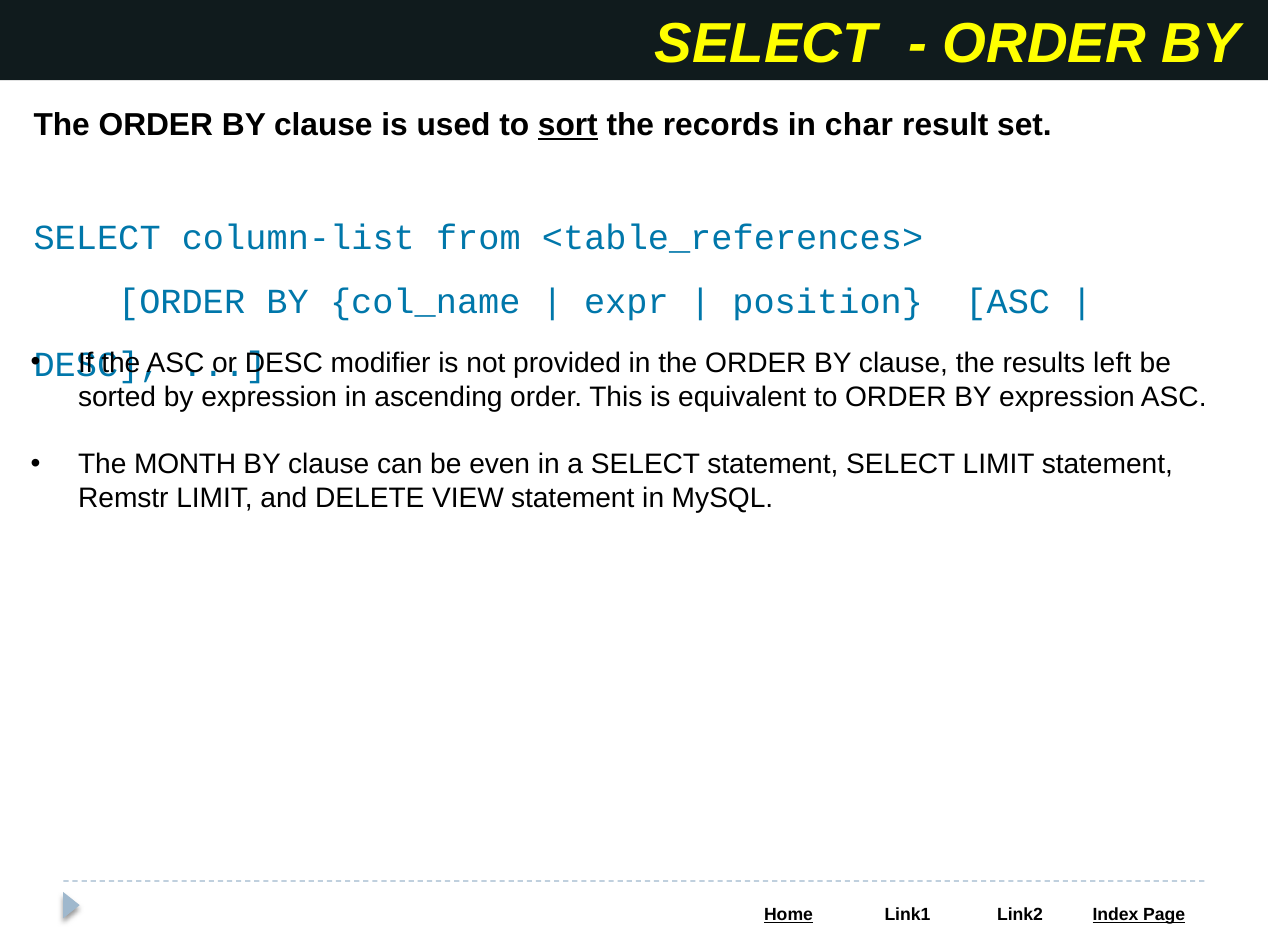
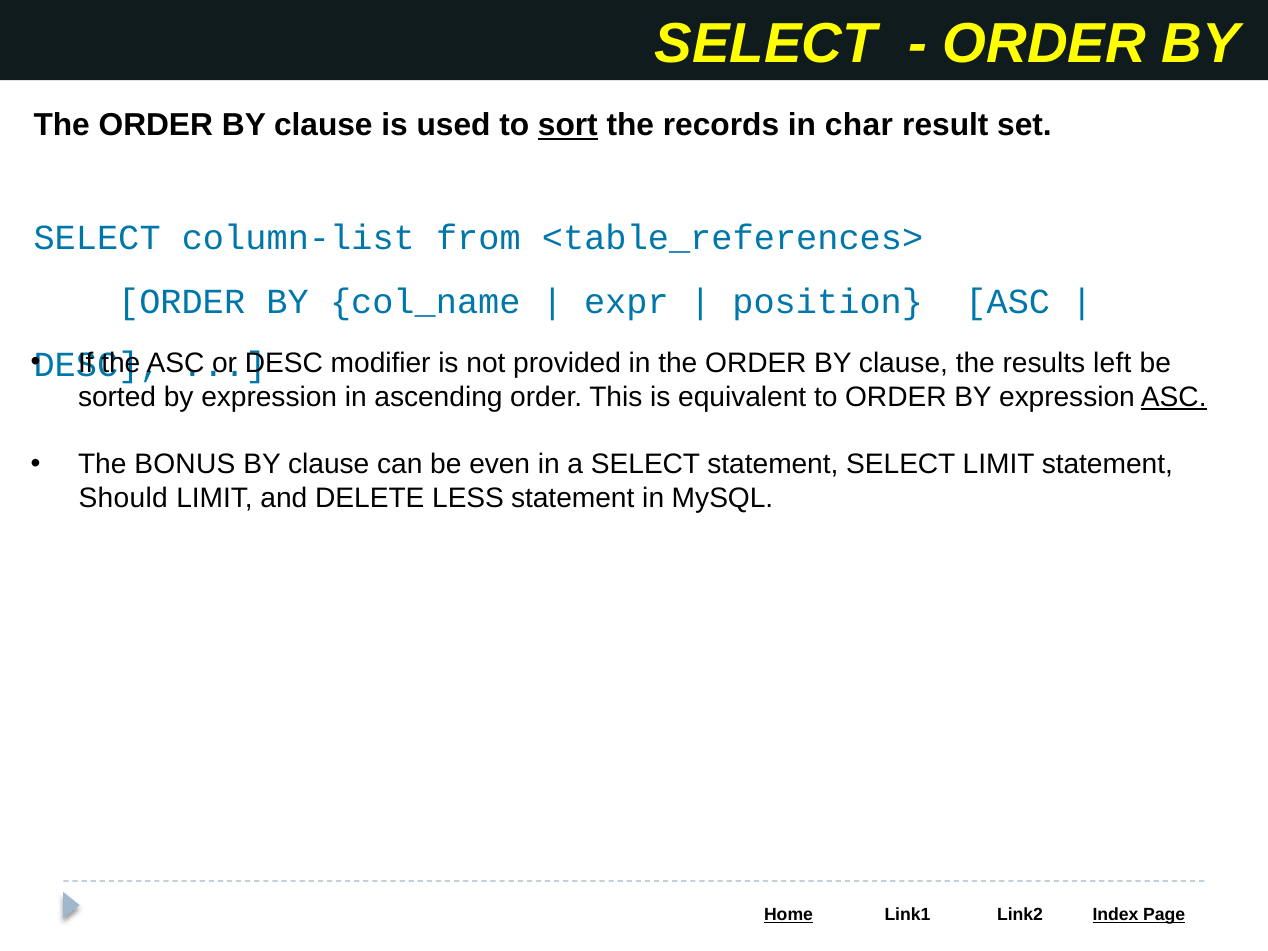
ASC underline: none -> present (1174, 397)
MONTH: MONTH -> BONUS (185, 465)
Remstr: Remstr -> Should (123, 498)
VIEW: VIEW -> LESS (468, 498)
